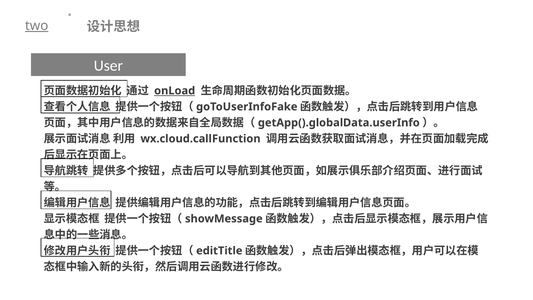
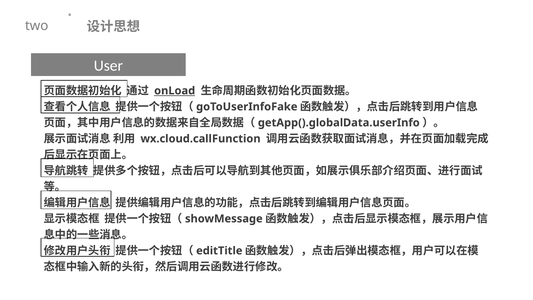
two underline: present -> none (37, 26)
